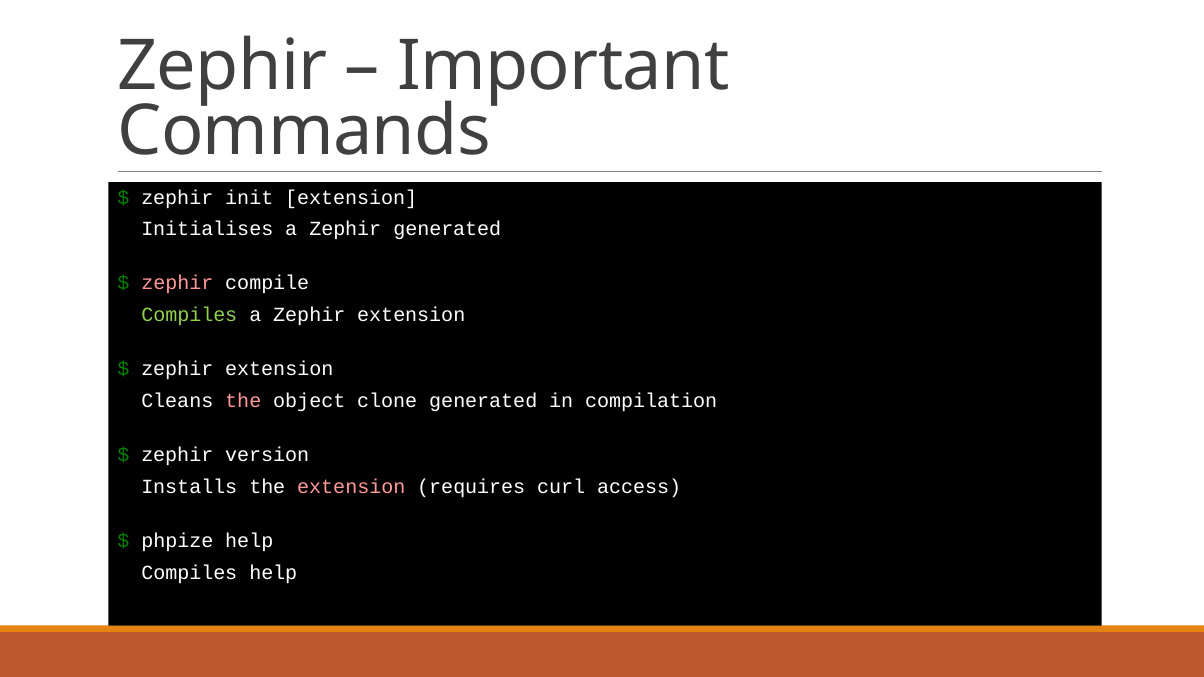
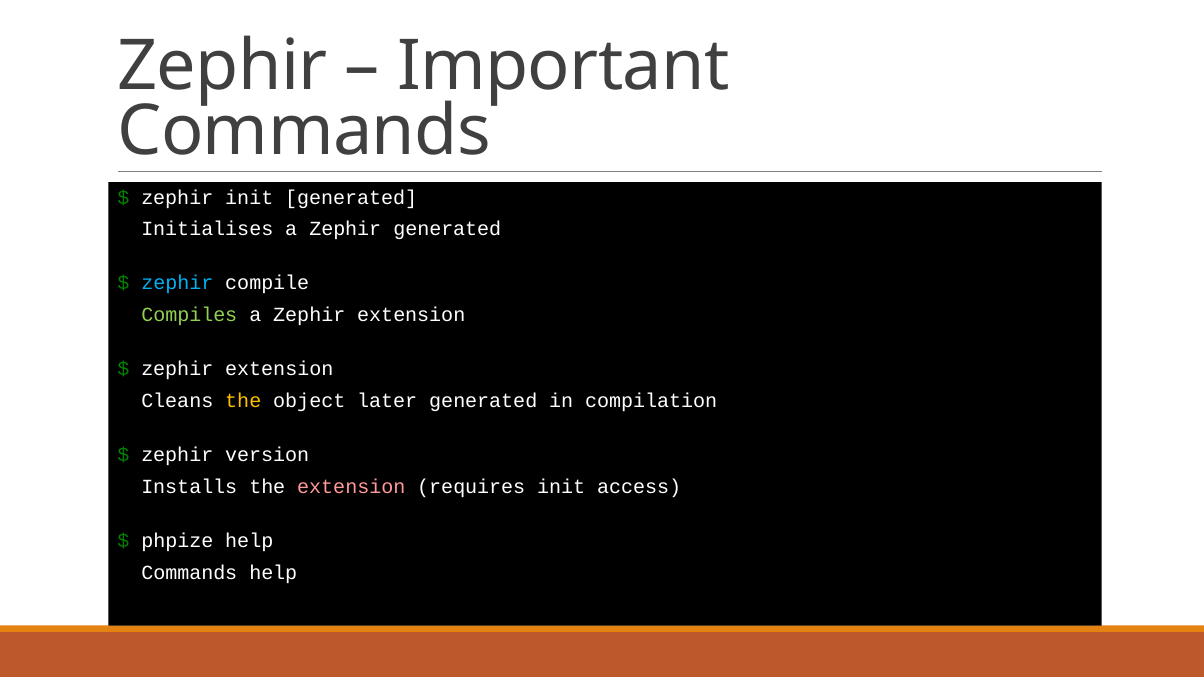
init extension: extension -> generated (351, 197)
zephir colour: pink -> light blue (177, 283)
the colour: pink -> yellow (243, 401)
clone: clone -> later (387, 401)
requires curl: curl -> init (561, 487)
Compiles: Compiles -> Commands (189, 573)
